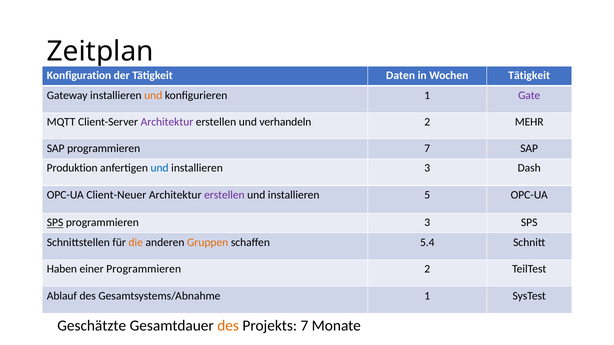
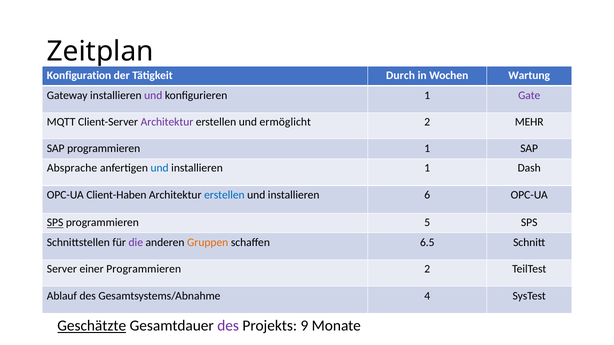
Daten: Daten -> Durch (401, 76)
Wochen Tätigkeit: Tätigkeit -> Wartung (529, 76)
und colour: orange -> purple (153, 95)
verhandeln: verhandeln -> ermöglicht (285, 122)
programmieren 7: 7 -> 1 (427, 149)
Produktion: Produktion -> Absprache (72, 168)
installieren 3: 3 -> 1 (427, 168)
Client-Neuer: Client-Neuer -> Client-Haben (116, 195)
erstellen colour: purple -> blue (224, 195)
5: 5 -> 6 (427, 195)
programmieren 3: 3 -> 5 (427, 223)
die colour: orange -> purple (136, 243)
5.4: 5.4 -> 6.5 (427, 243)
Haben: Haben -> Server (62, 269)
Gesamtsystems/Abnahme 1: 1 -> 4 (427, 296)
Geschätzte underline: none -> present (92, 326)
des colour: orange -> purple (228, 326)
Projekts 7: 7 -> 9 (304, 326)
